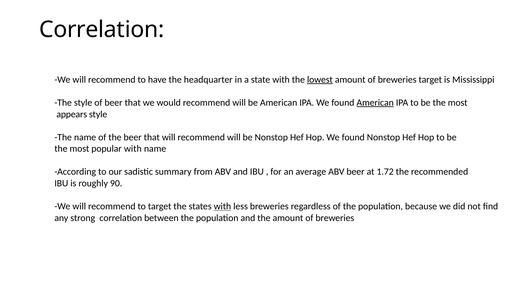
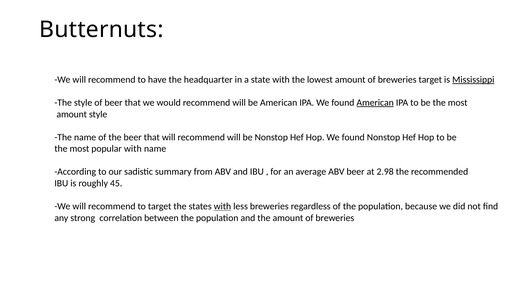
Correlation: Correlation -> Butternuts (101, 30)
lowest underline: present -> none (320, 80)
Mississippi underline: none -> present (473, 80)
appears: appears -> amount (72, 114)
1.72: 1.72 -> 2.98 (385, 172)
90: 90 -> 45 (116, 184)
